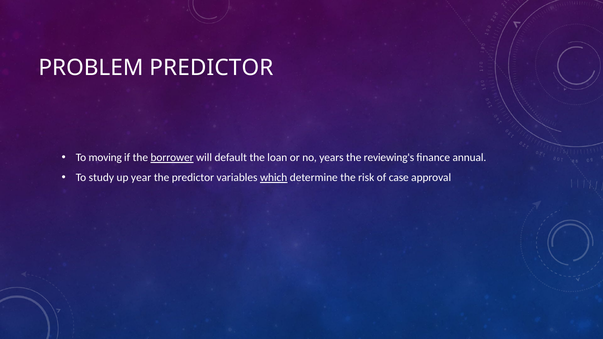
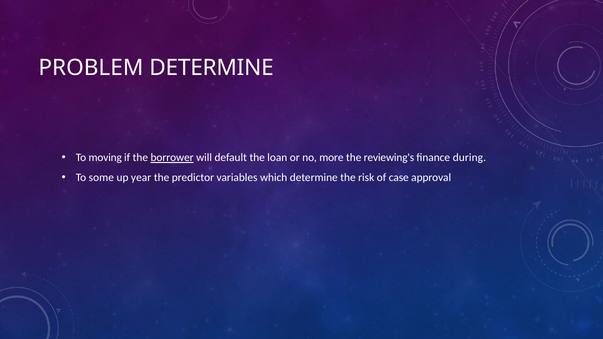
PROBLEM PREDICTOR: PREDICTOR -> DETERMINE (211, 68)
years: years -> more (331, 158)
annual: annual -> during (469, 158)
study: study -> some (101, 178)
which underline: present -> none (274, 178)
